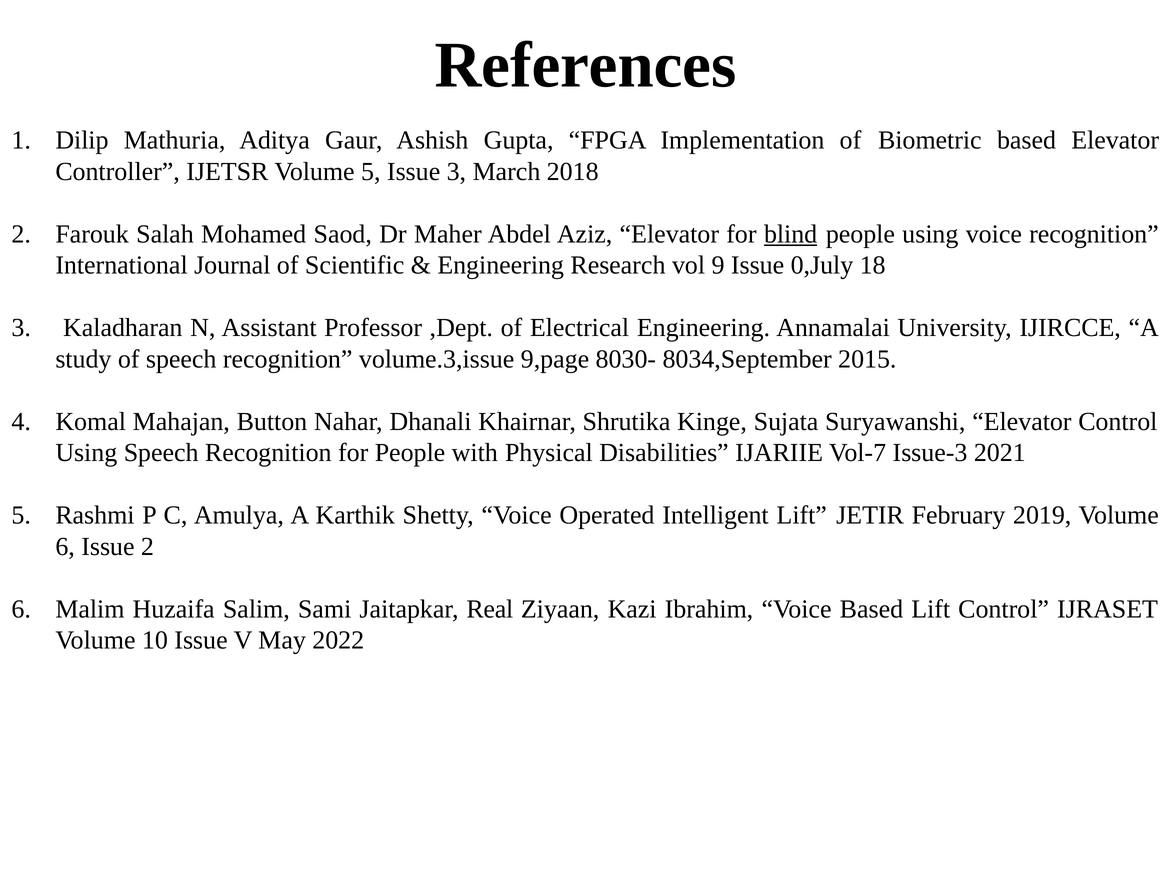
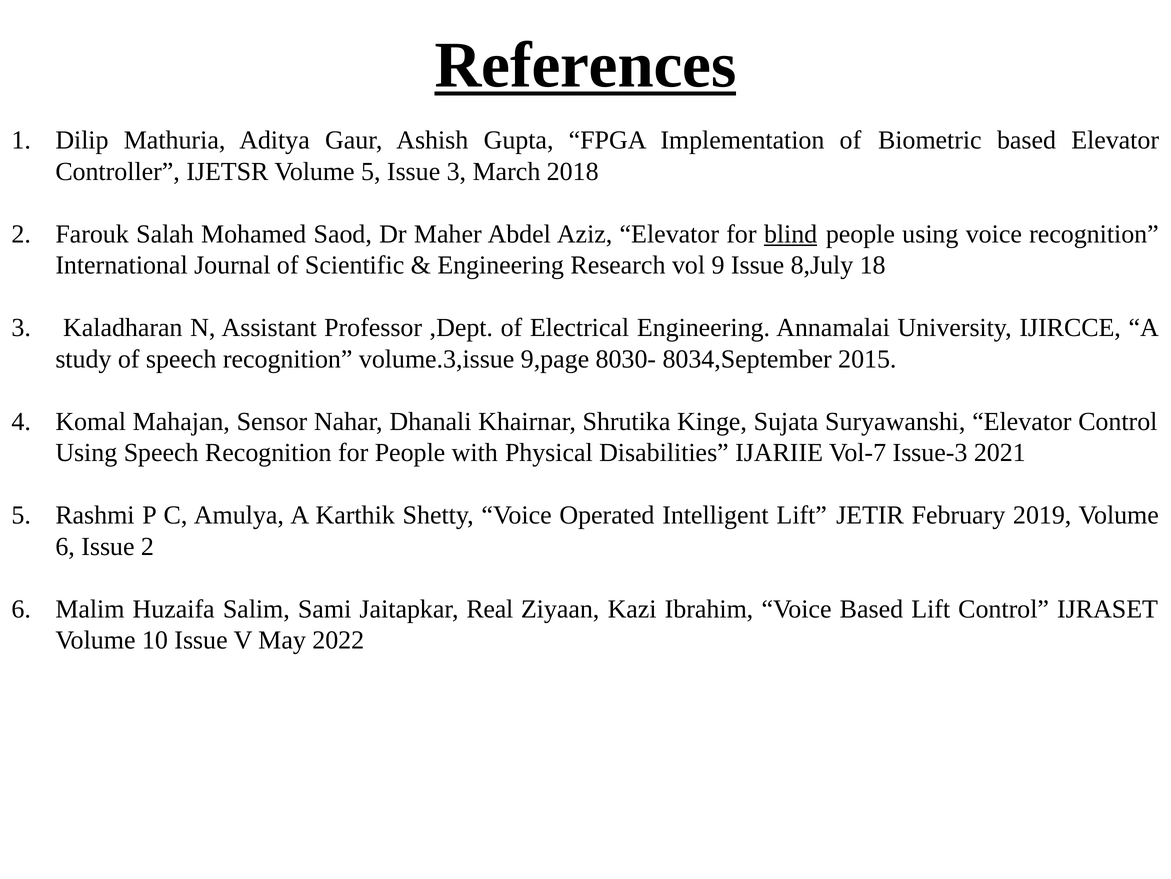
References underline: none -> present (585, 65)
0,July: 0,July -> 8,July (822, 265)
Button: Button -> Sensor (272, 421)
